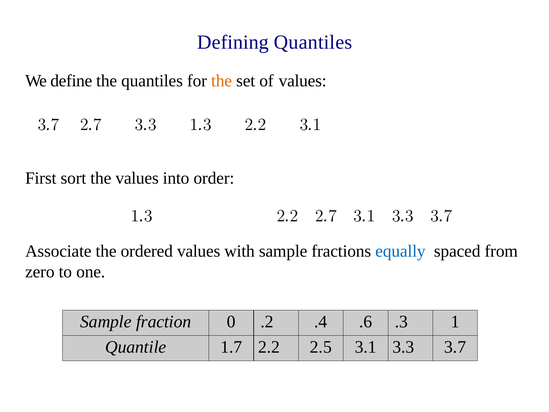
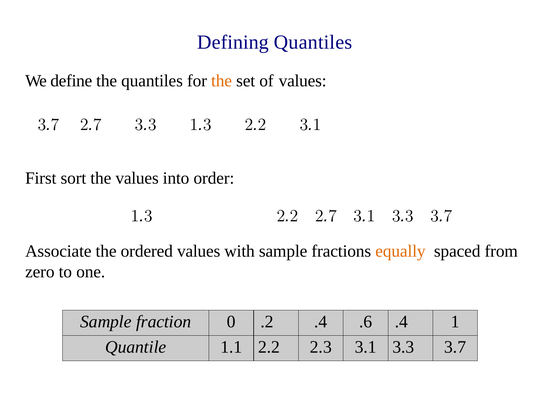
equally colour: blue -> orange (400, 251)
.6 .3: .3 -> .4 (401, 322)
1.7: 1.7 -> 1.1 (231, 347)
2.5: 2.5 -> 2.3 (321, 347)
